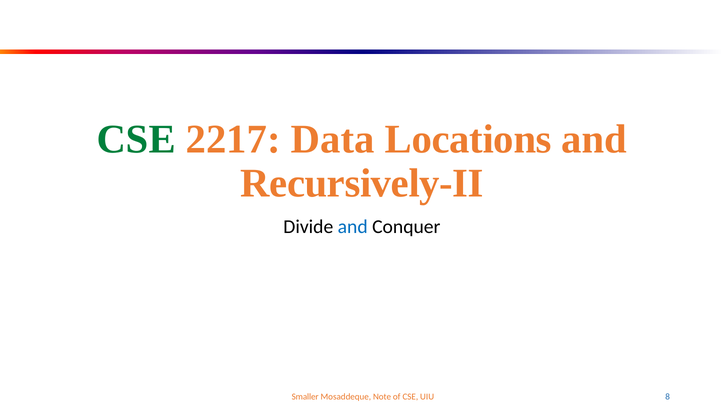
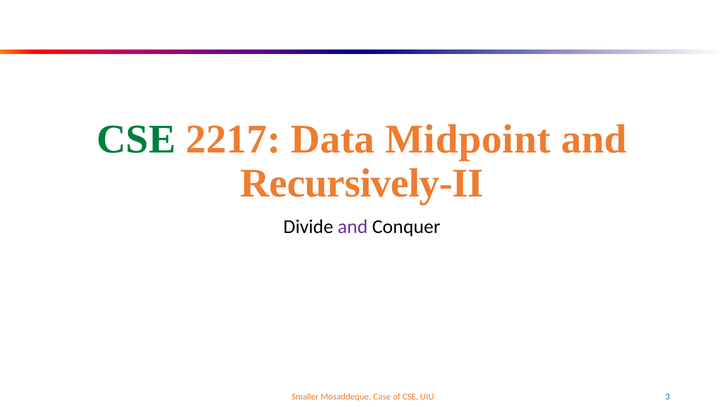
Locations: Locations -> Midpoint (468, 139)
and colour: blue -> purple (353, 227)
Note: Note -> Case (382, 397)
8: 8 -> 3 (668, 397)
